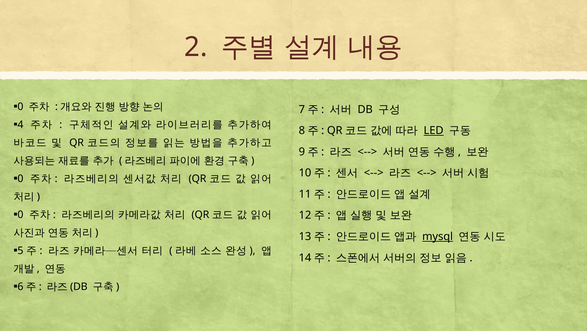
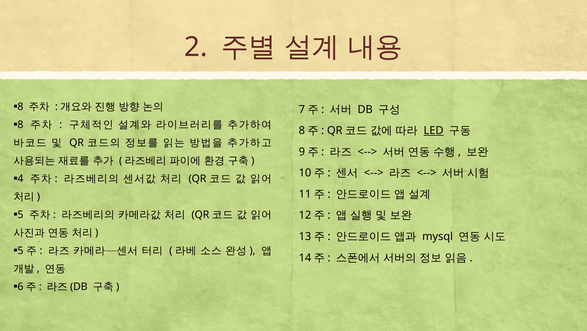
0: 0 -> 8 (20, 106)
4: 4 -> 8 (20, 124)
0: 0 -> 4 (20, 178)
0: 0 -> 5 (20, 214)
mysql underline: present -> none (438, 236)
